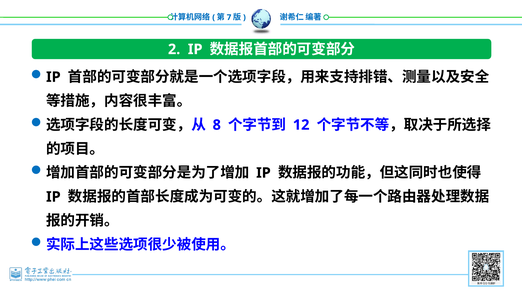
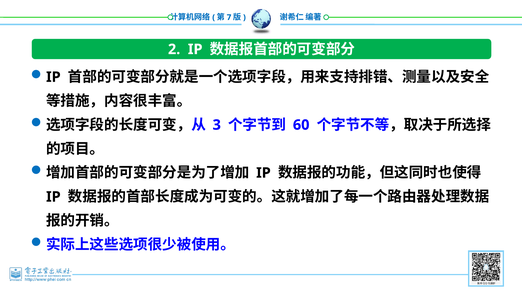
8: 8 -> 3 (217, 125)
12: 12 -> 60 (301, 125)
